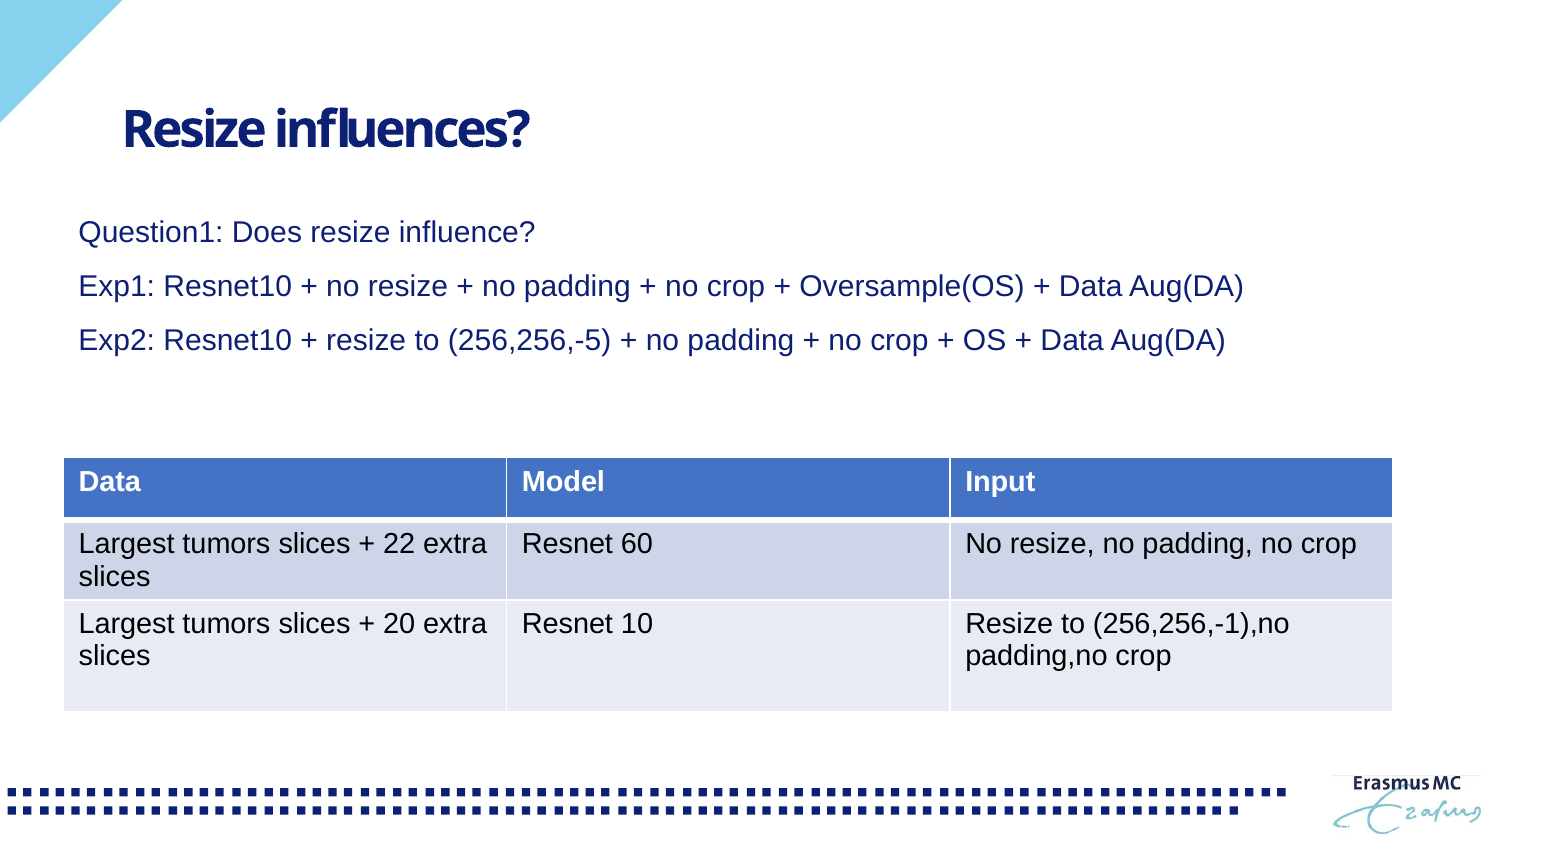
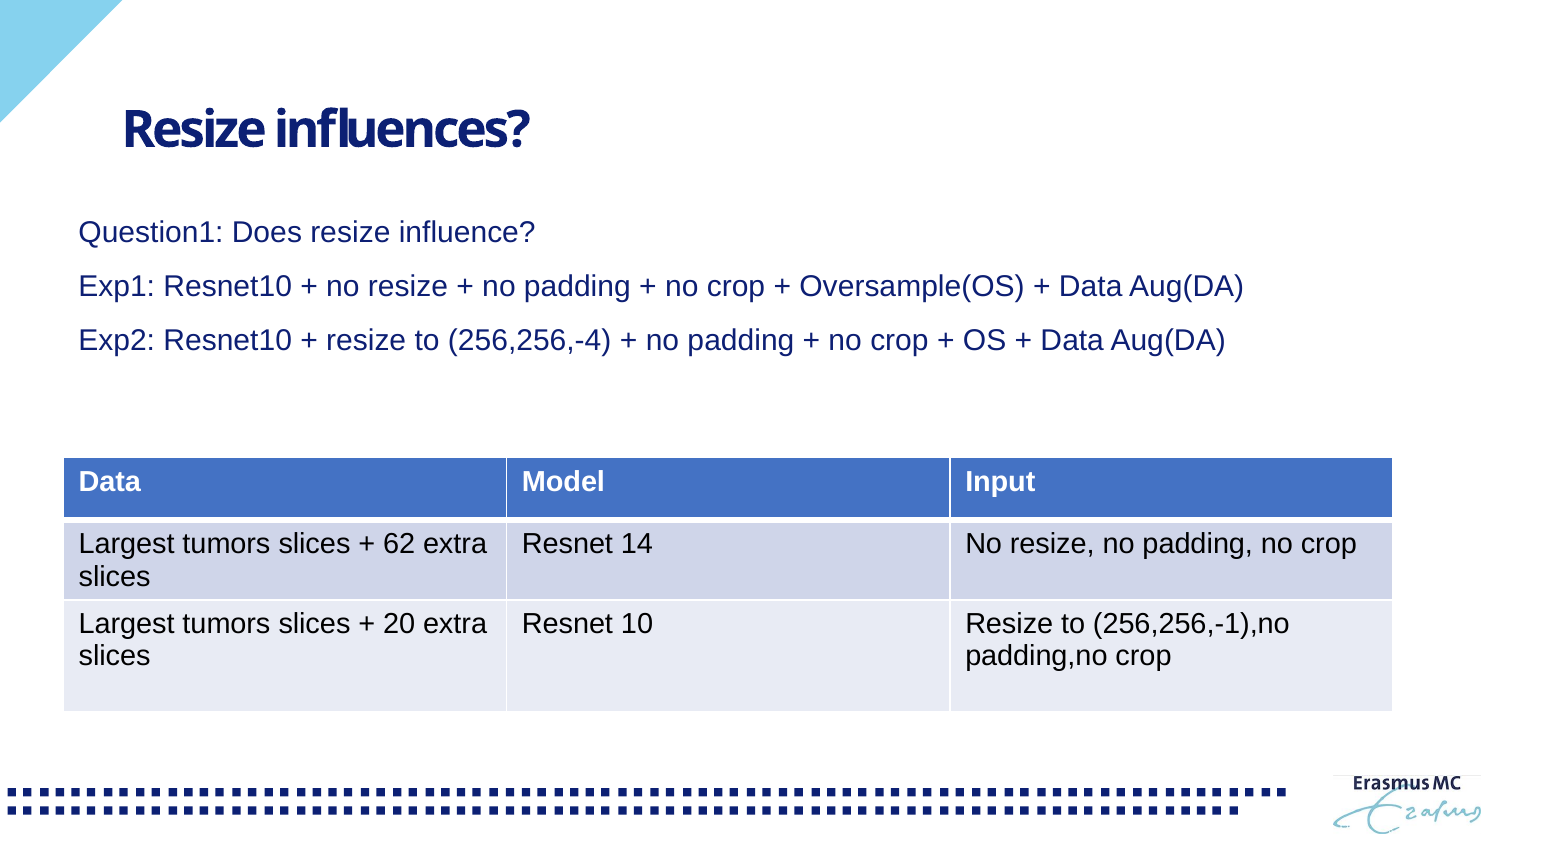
256,256,-5: 256,256,-5 -> 256,256,-4 (530, 341)
22: 22 -> 62 (399, 544)
60: 60 -> 14 (637, 544)
